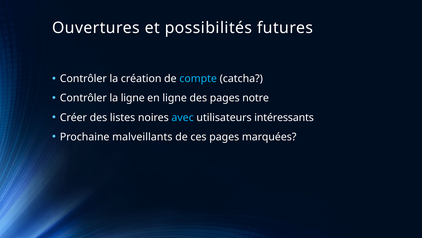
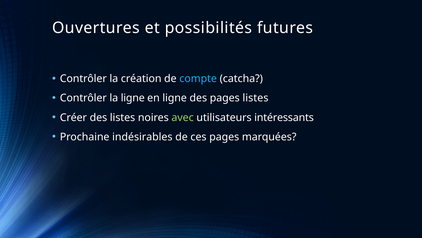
pages notre: notre -> listes (255, 98)
avec colour: light blue -> light green (183, 117)
malveillants: malveillants -> indésirables (142, 137)
